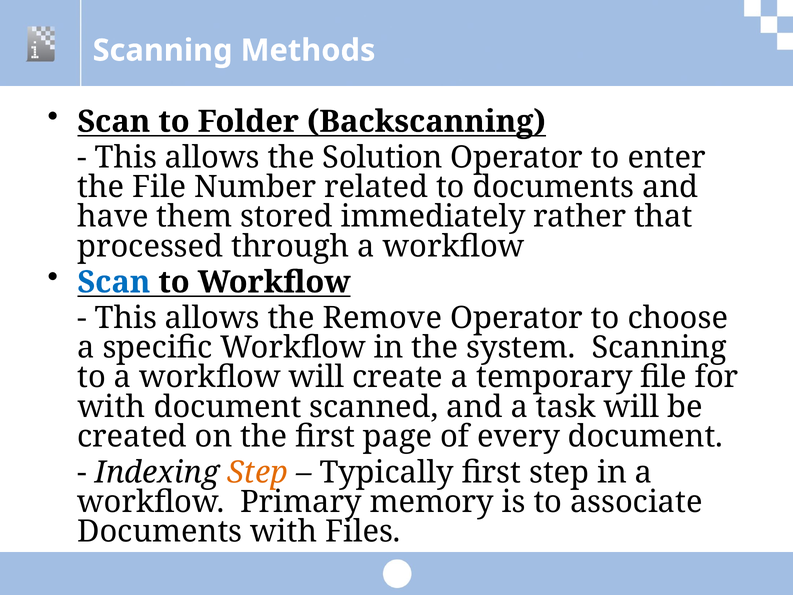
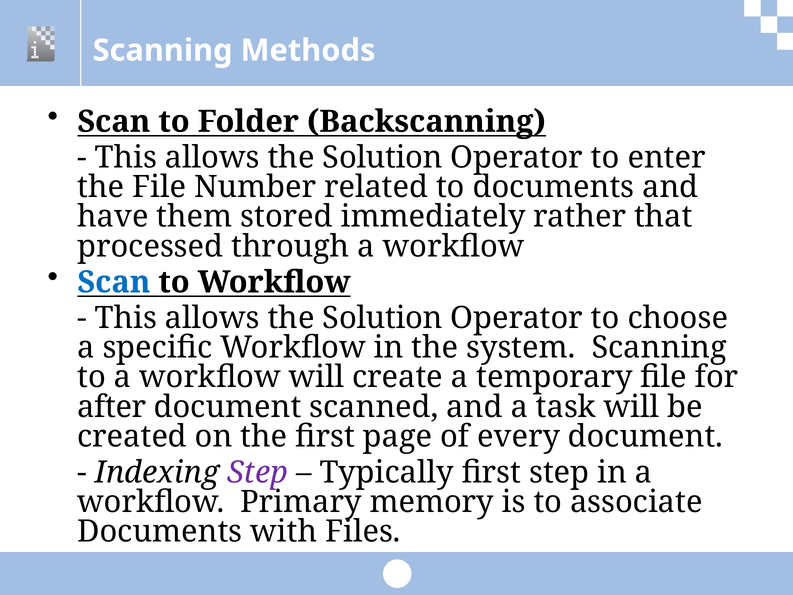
Remove: Remove -> Solution (383, 318)
with: with -> after (112, 407)
Step colour: orange -> purple (258, 472)
